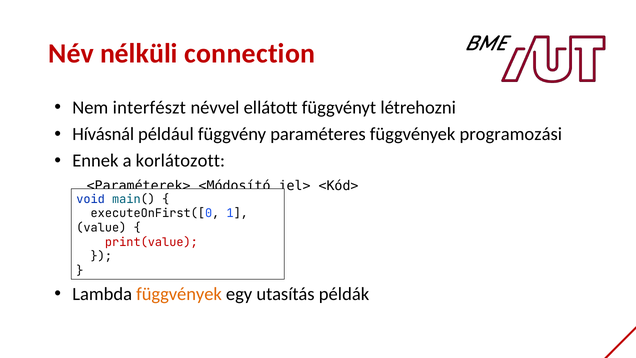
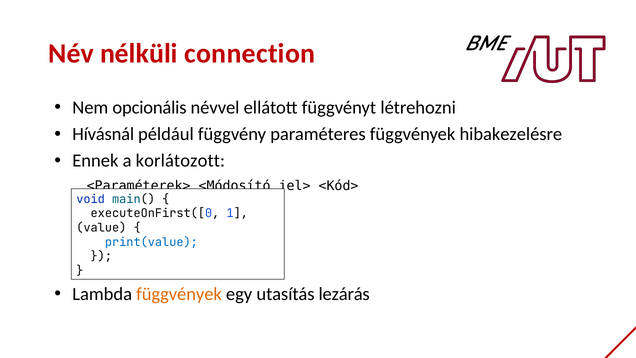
interfészt: interfészt -> opcionális (150, 107)
programozási: programozási -> hibakezelésre (511, 134)
print(value colour: red -> blue (151, 242)
példák: példák -> lezárás (344, 294)
